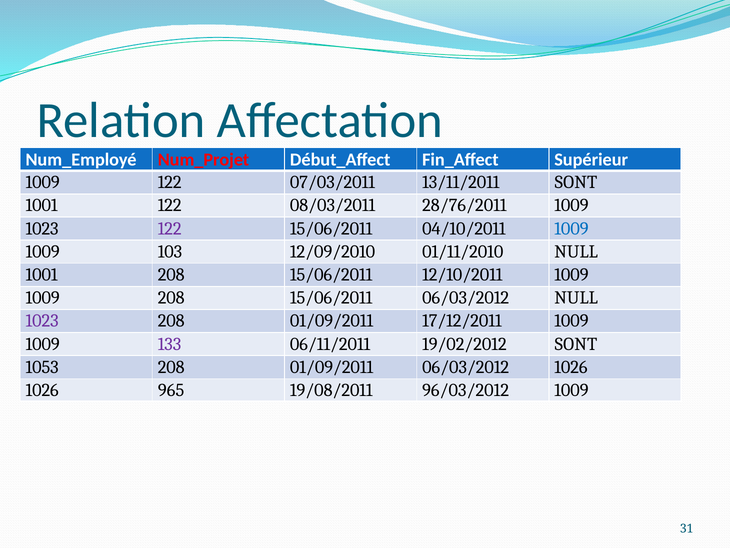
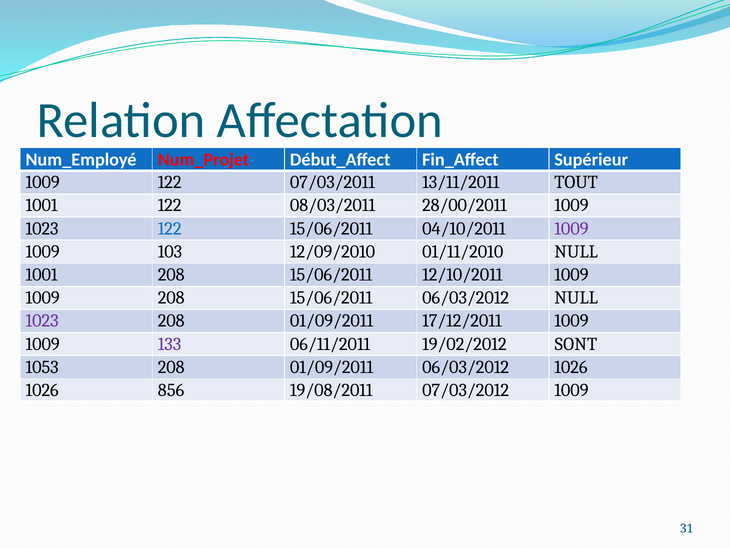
13/11/2011 SONT: SONT -> TOUT (576, 182)
28/76/2011: 28/76/2011 -> 28/00/2011 (464, 205)
122 colour: purple -> blue (170, 228)
1009 colour: blue -> purple (571, 228)
965: 965 -> 856 (171, 390)
96/03/2012: 96/03/2012 -> 07/03/2012 (466, 390)
